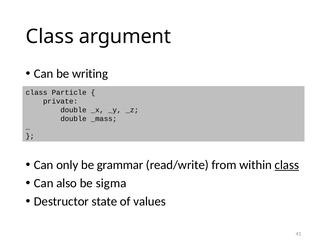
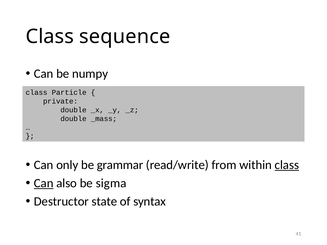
argument: argument -> sequence (125, 37)
writing: writing -> numpy (90, 74)
Can underline: none -> present (44, 183)
values: values -> syntax (150, 202)
